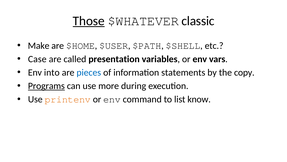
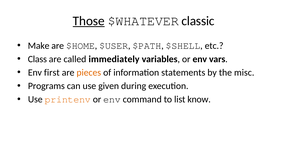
Case: Case -> Class (37, 59)
presentation: presentation -> immediately (114, 59)
into: into -> first (52, 72)
pieces colour: blue -> orange (89, 72)
copy: copy -> misc (244, 72)
Programs underline: present -> none (46, 86)
more: more -> given (109, 86)
